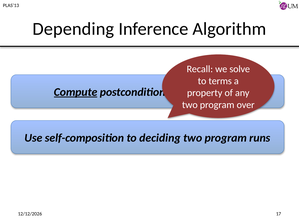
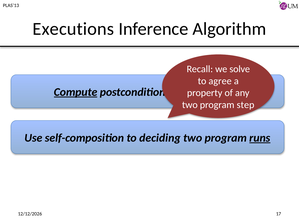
Depending: Depending -> Executions (73, 29)
terms: terms -> agree (220, 81)
over: over -> step (246, 105)
runs underline: none -> present (260, 138)
